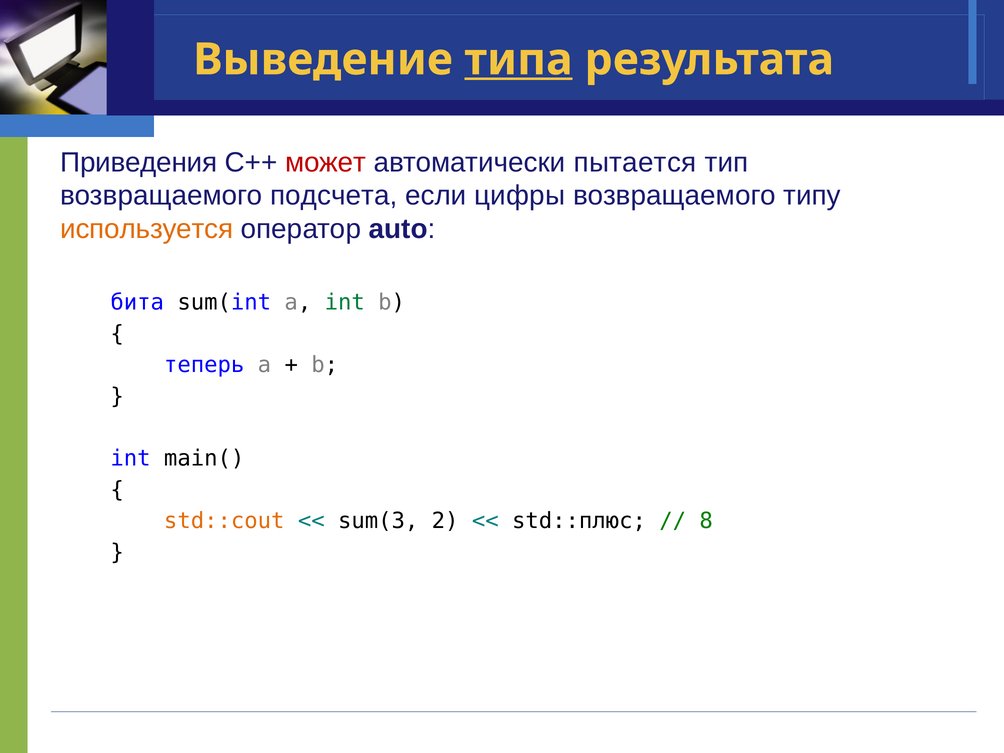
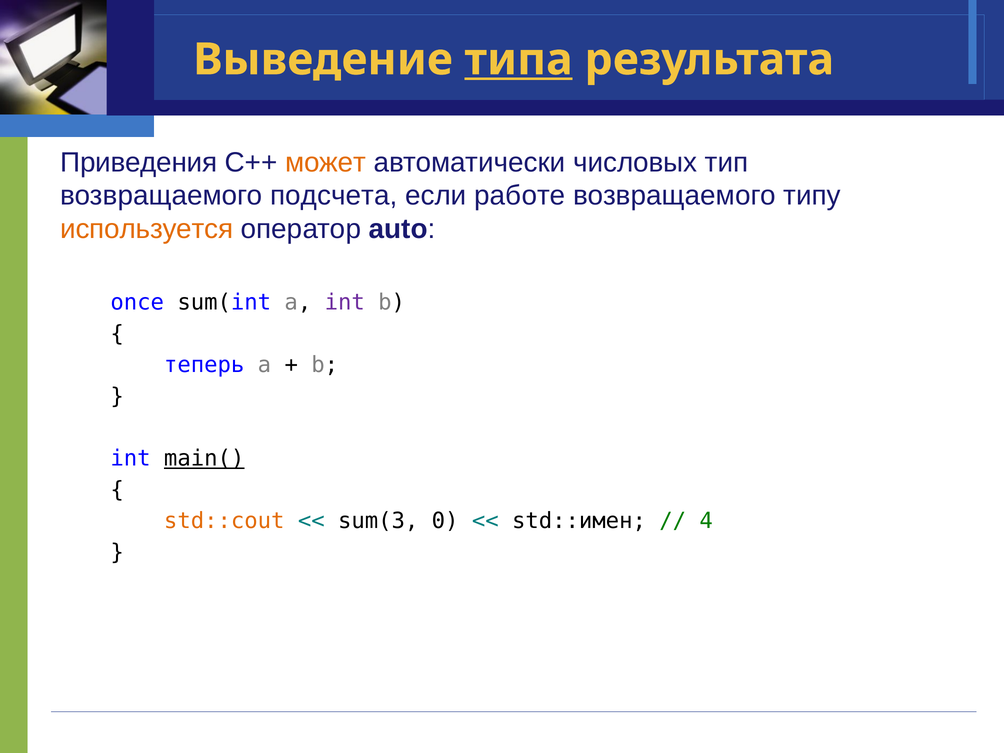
может colour: red -> orange (326, 162)
пытается: пытается -> числовых (635, 162)
цифры: цифры -> работе (520, 196)
бита: бита -> once (137, 303)
int colour: green -> purple (345, 303)
main( underline: none -> present (204, 459)
2: 2 -> 0 (445, 521)
std::плюс: std::плюс -> std::имен (579, 521)
8: 8 -> 4 (706, 521)
